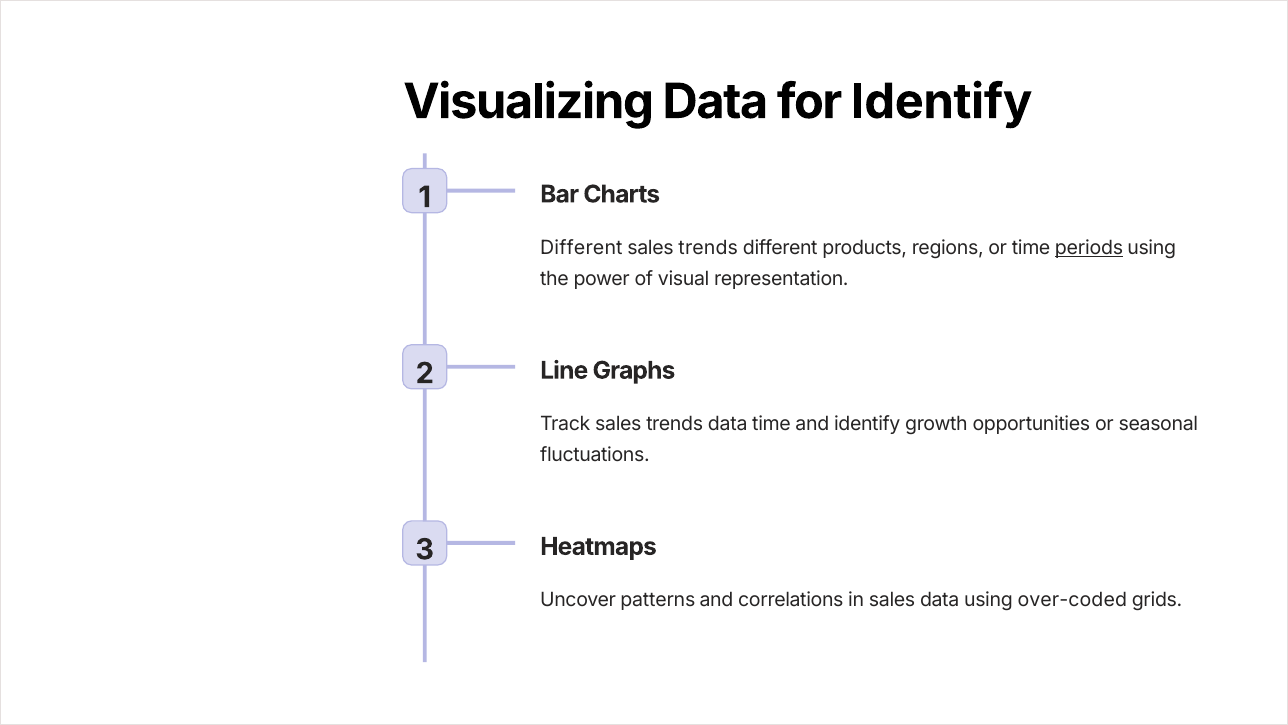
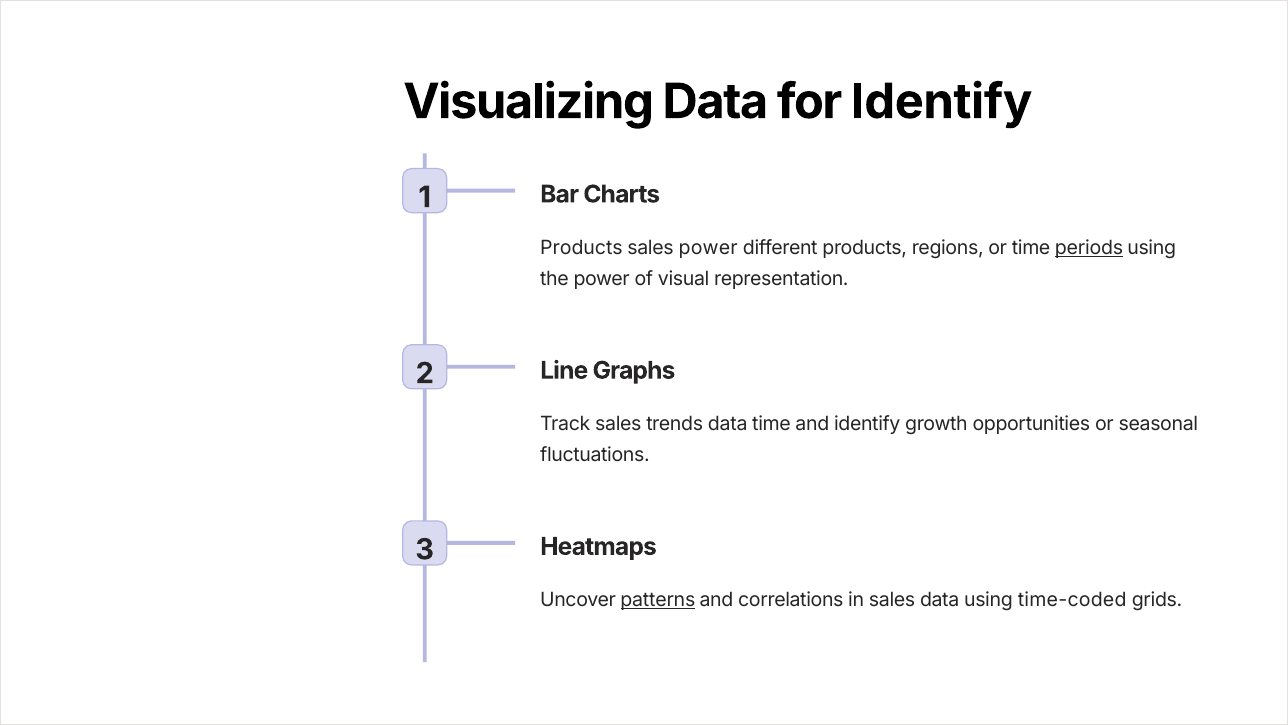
Different: Different -> Products (581, 248)
trends: trends -> power (708, 248)
patterns underline: none -> present (658, 600)
over-coded: over-coded -> time-coded (1072, 600)
